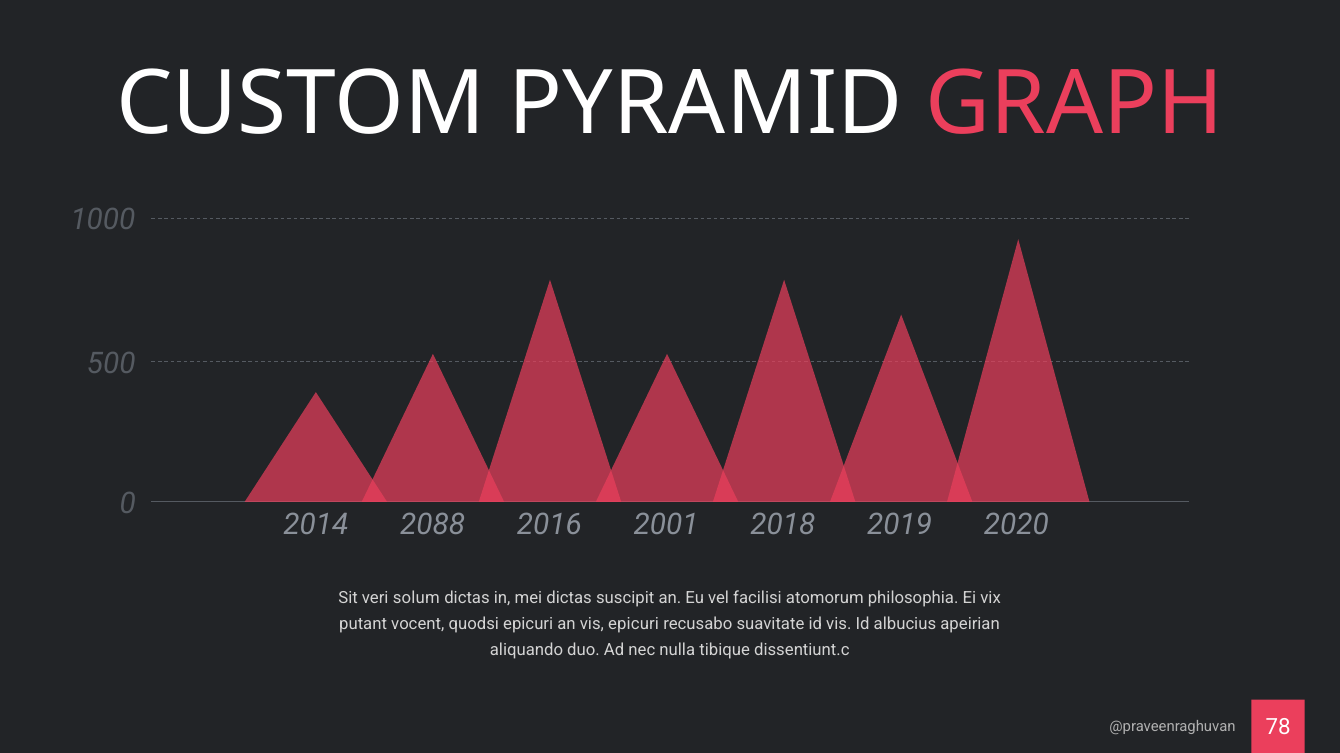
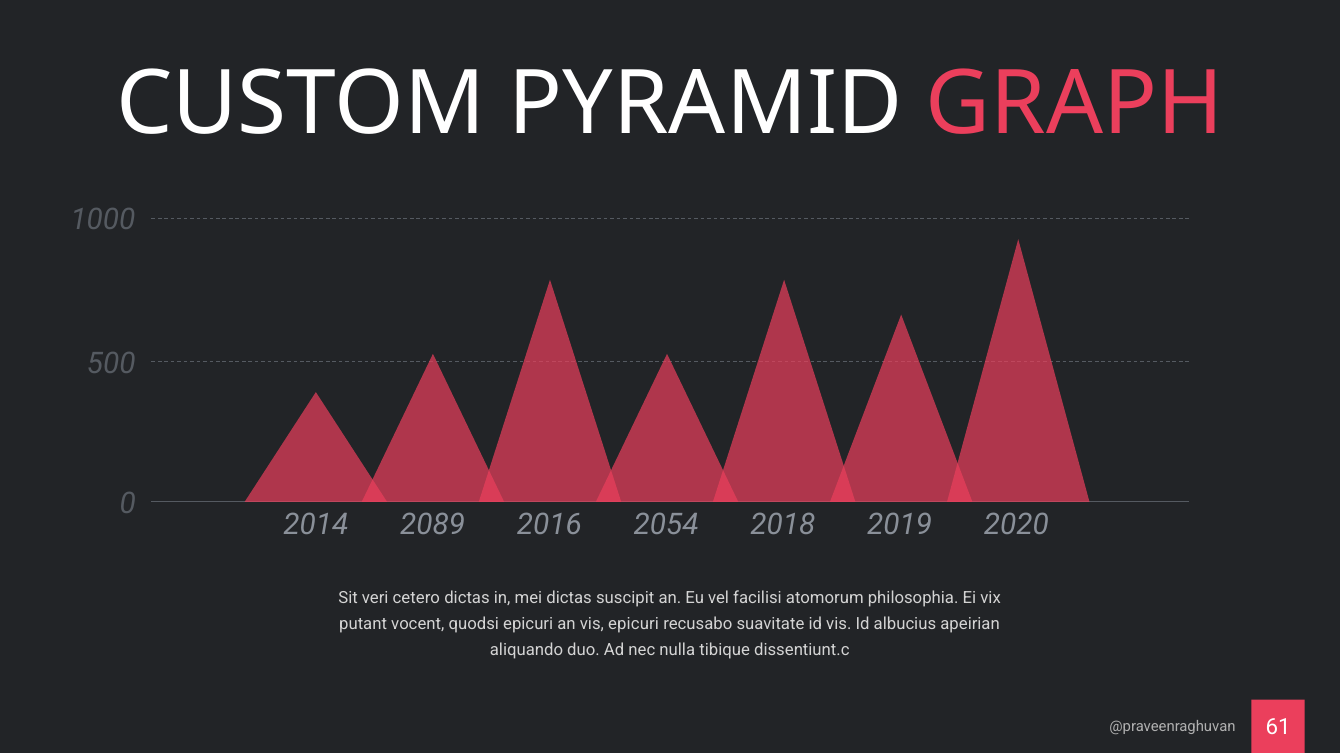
2088: 2088 -> 2089 (433, 526)
2001: 2001 -> 2054 (666, 526)
solum: solum -> cetero (416, 598)
78: 78 -> 61 (1278, 728)
